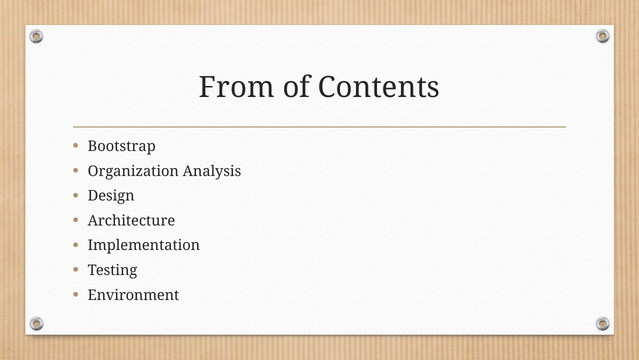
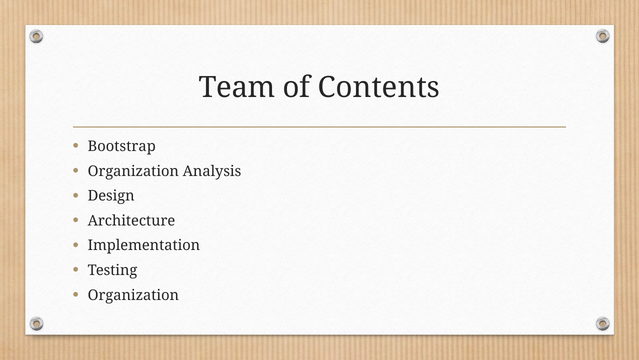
From: From -> Team (237, 88)
Environment: Environment -> Organization (133, 295)
